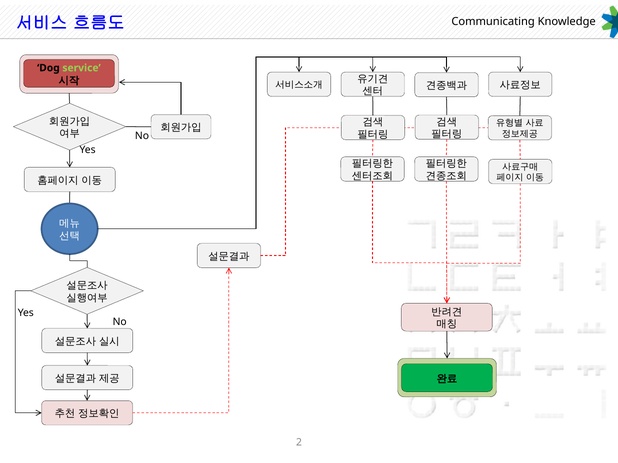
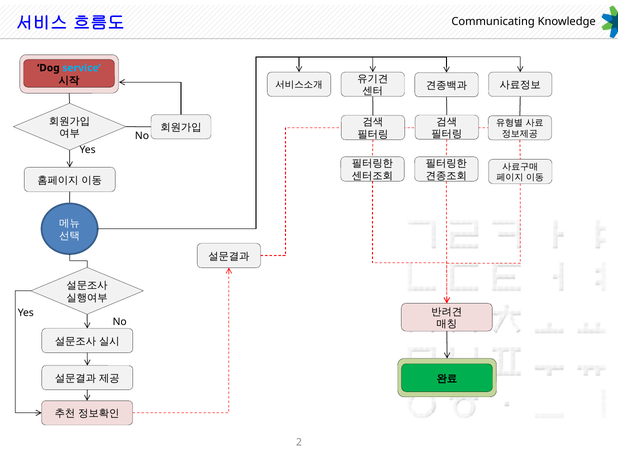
service colour: light green -> light blue (82, 68)
